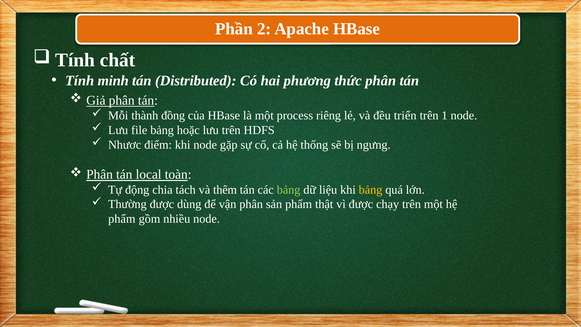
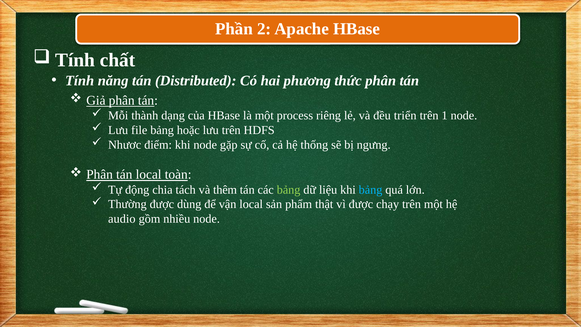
minh: minh -> năng (113, 81)
đồng: đồng -> dạng (173, 116)
bảng colour: yellow -> light blue (371, 190)
vận phân: phân -> local (251, 204)
phẩm: phẩm -> audio (122, 219)
